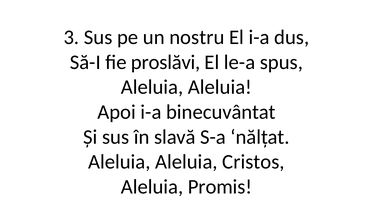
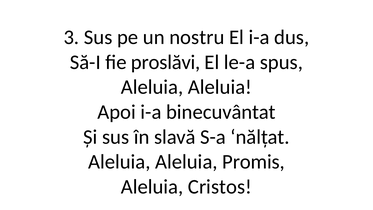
Cristos: Cristos -> Promis (253, 162)
Promis: Promis -> Cristos (220, 187)
